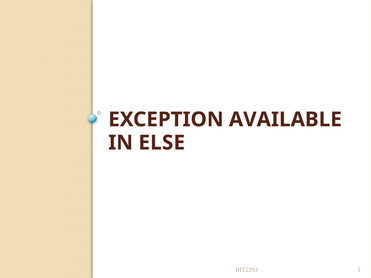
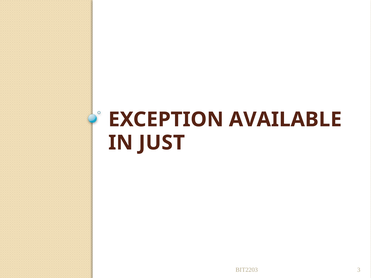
ELSE: ELSE -> JUST (162, 143)
